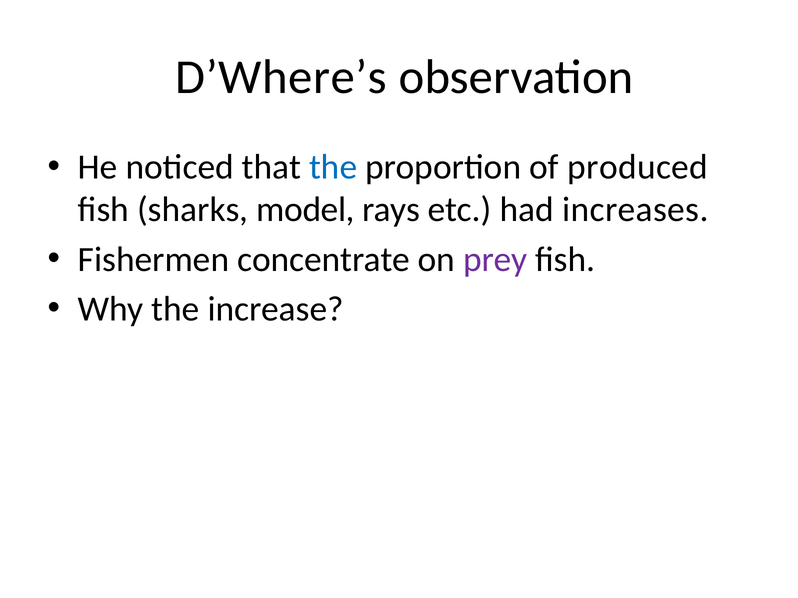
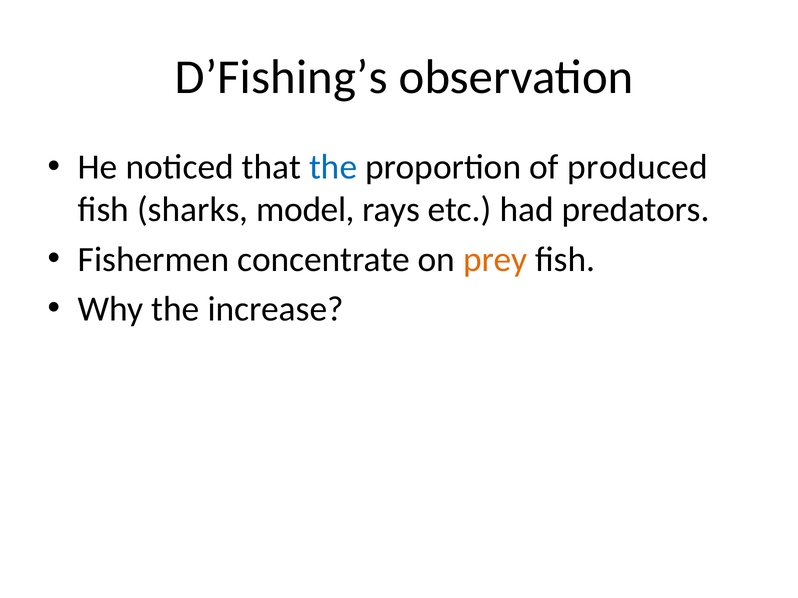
D’Where’s: D’Where’s -> D’Fishing’s (281, 77)
increases: increases -> predators (636, 210)
prey colour: purple -> orange (495, 260)
